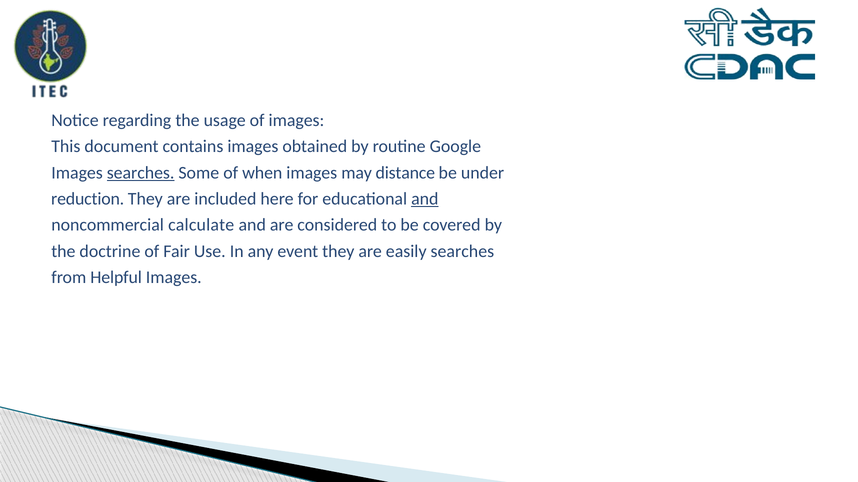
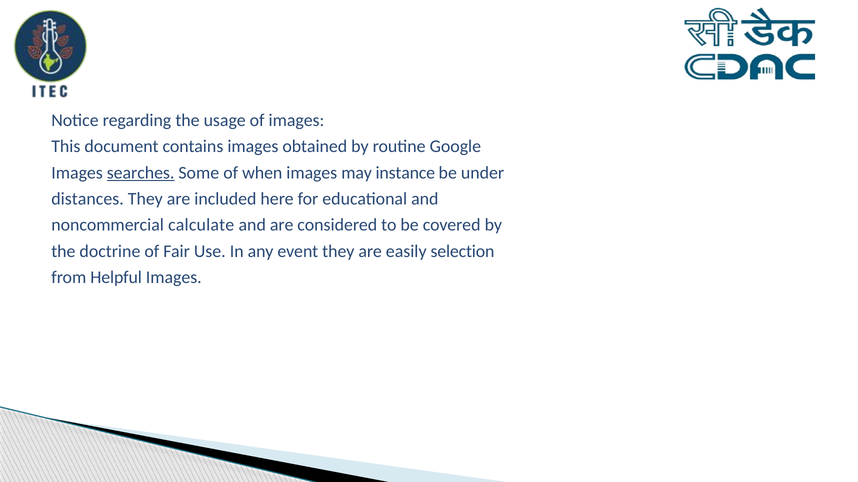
distance: distance -> instance (405, 173)
reduction: reduction -> distances (88, 199)
and underline: present -> none (425, 199)
easily searches: searches -> selection (462, 252)
